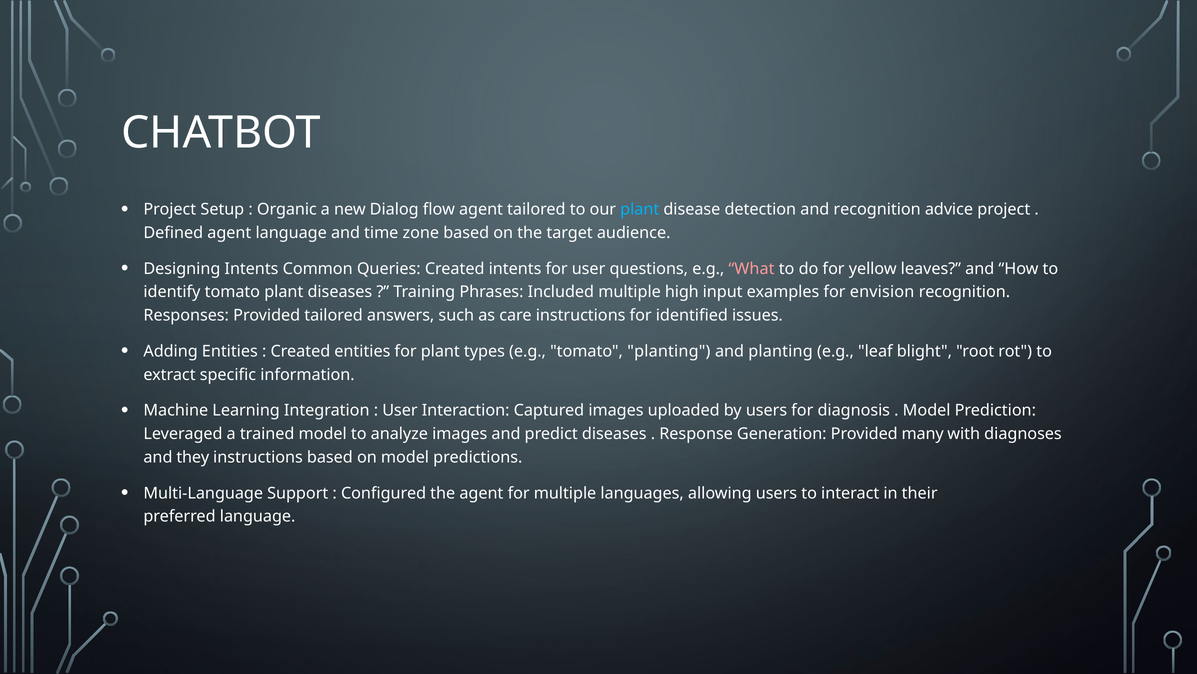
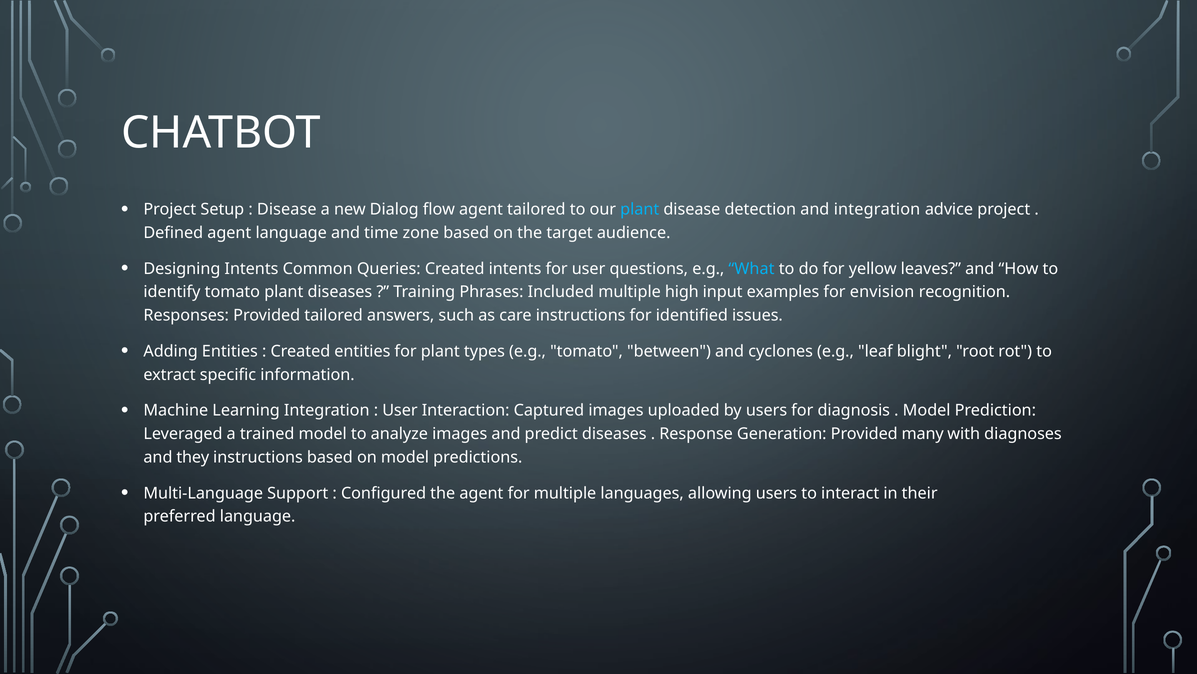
Organic: Organic -> Disease (287, 209)
and recognition: recognition -> integration (877, 209)
What colour: pink -> light blue (752, 268)
tomato planting: planting -> between (669, 351)
and planting: planting -> cyclones (781, 351)
